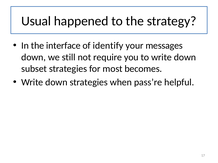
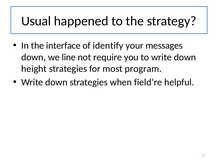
still: still -> line (69, 57)
subset: subset -> height (34, 69)
becomes: becomes -> program (143, 69)
pass’re: pass’re -> field’re (148, 83)
